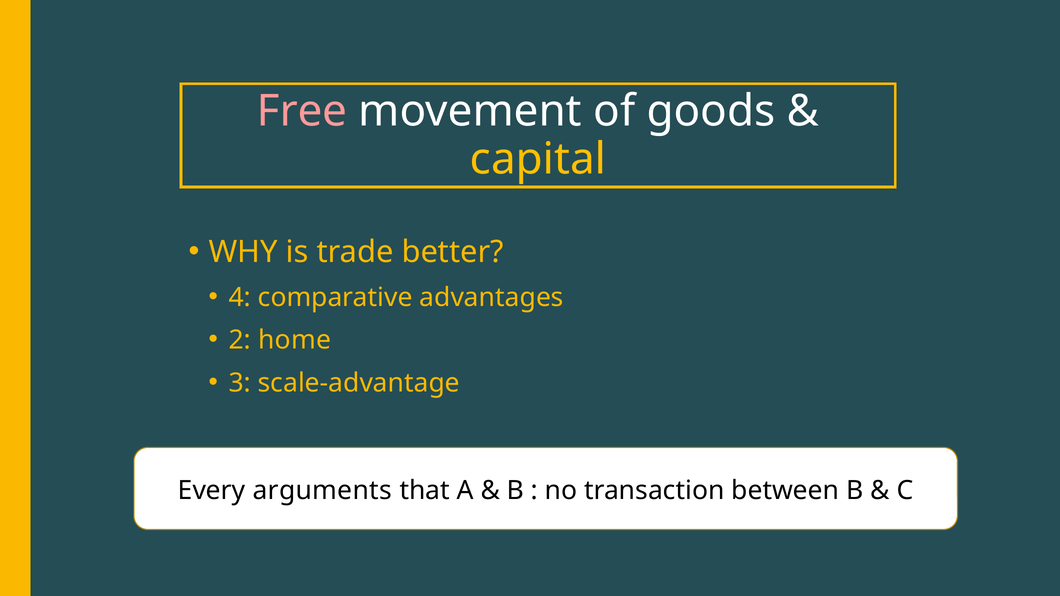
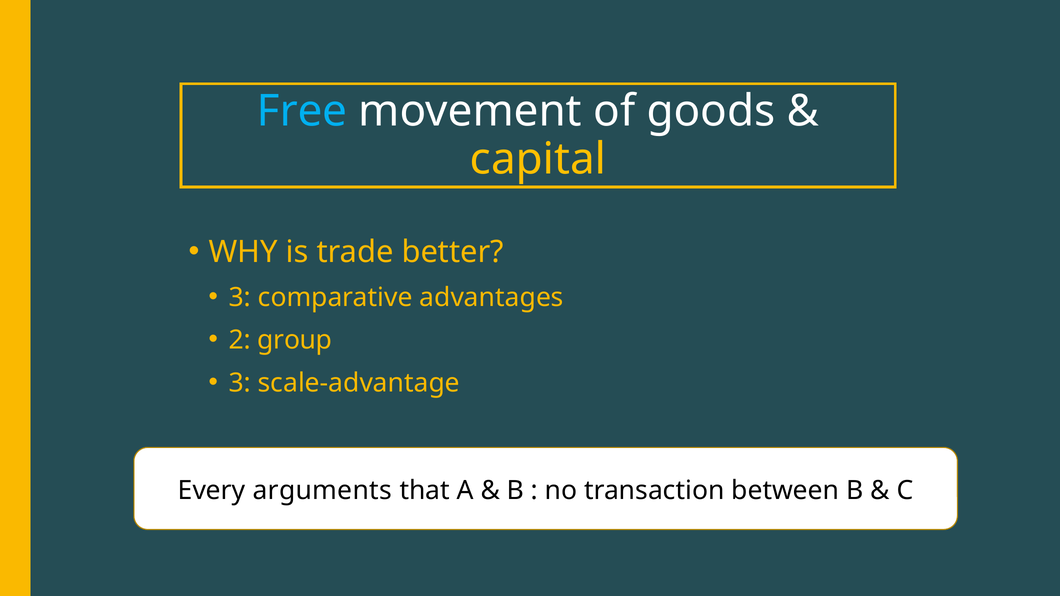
Free colour: pink -> light blue (302, 111)
4: 4 -> 3 (240, 297)
home: home -> group (295, 340)
